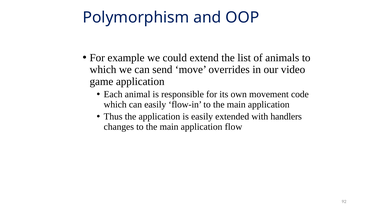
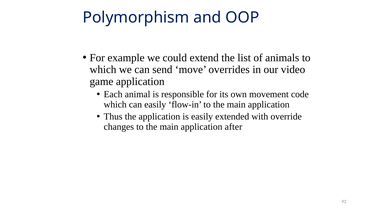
handlers: handlers -> override (286, 117)
flow: flow -> after (233, 127)
